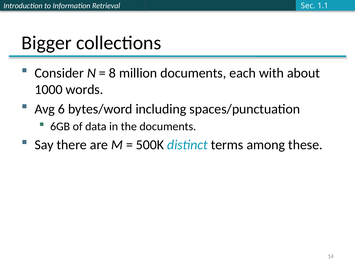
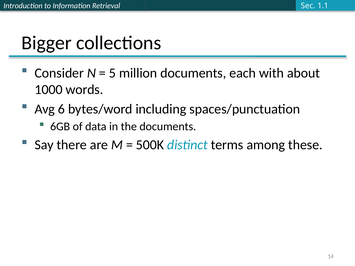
8: 8 -> 5 (112, 73)
